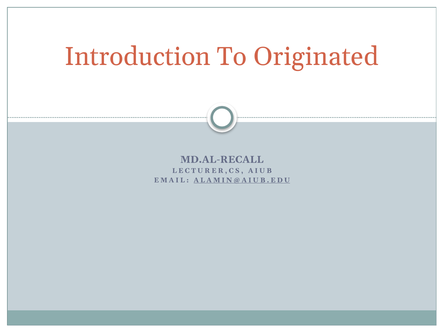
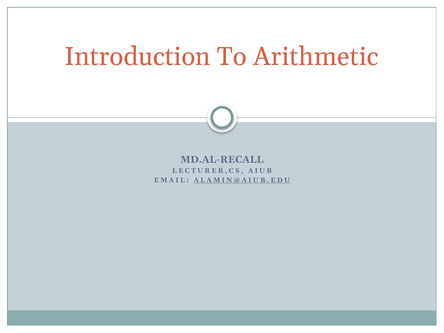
Originated: Originated -> Arithmetic (316, 57)
